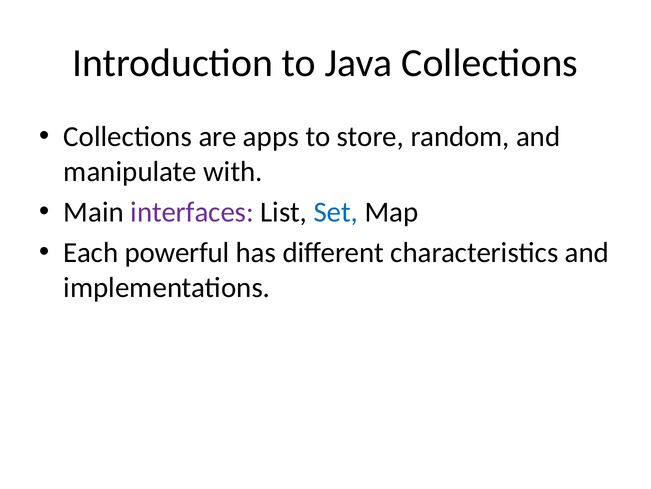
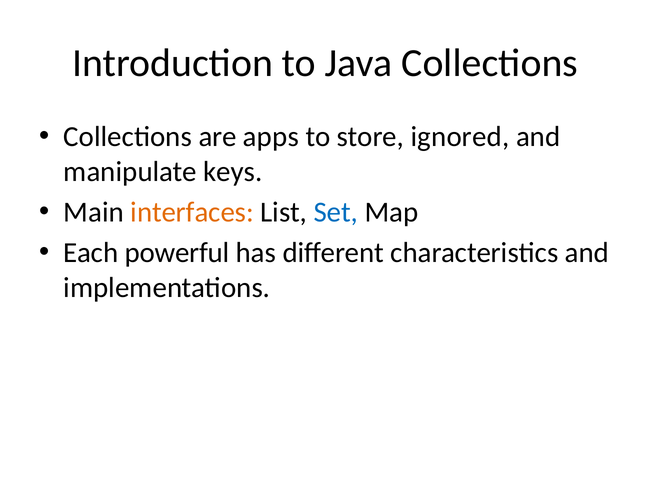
random: random -> ignored (460, 137)
with: with -> keys (233, 171)
interfaces colour: purple -> orange (192, 212)
